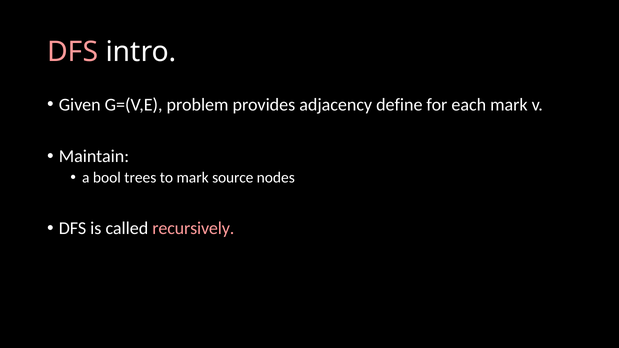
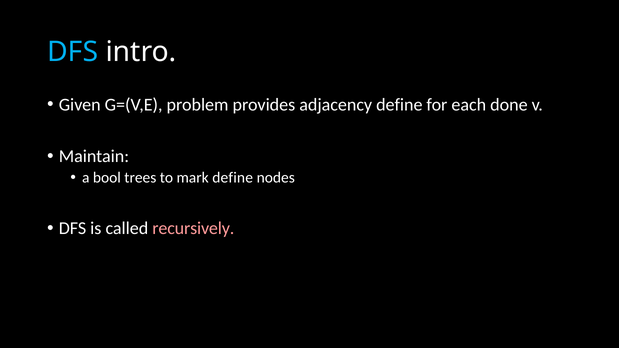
DFS colour: pink -> light blue (73, 52)
each mark: mark -> done (509, 105)
mark source: source -> define (233, 178)
